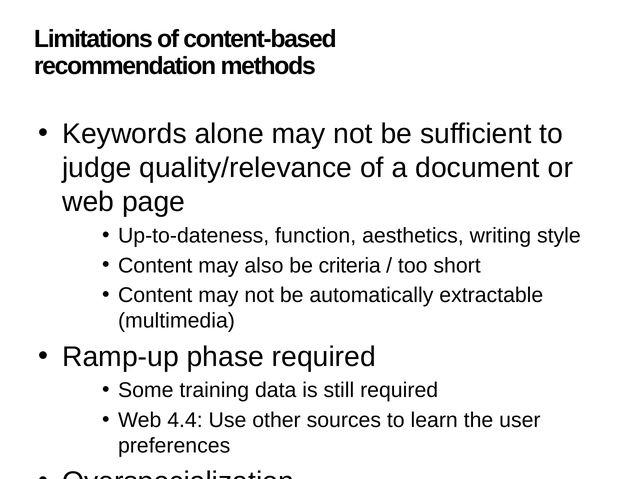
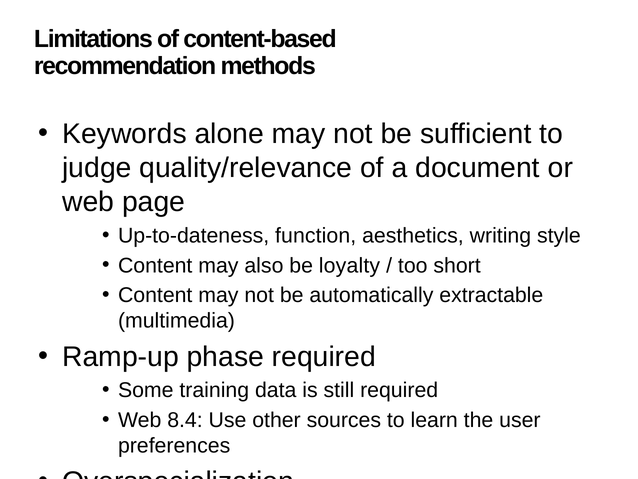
criteria: criteria -> loyalty (349, 265)
4.4: 4.4 -> 8.4 (185, 420)
